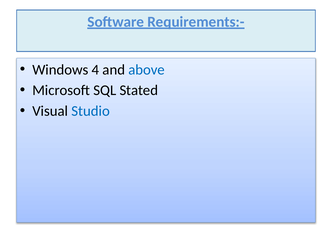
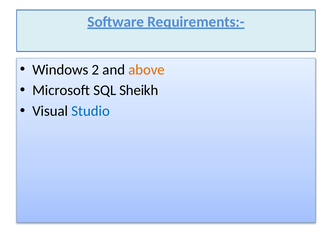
4: 4 -> 2 (95, 70)
above colour: blue -> orange (147, 70)
Stated: Stated -> Sheikh (139, 90)
